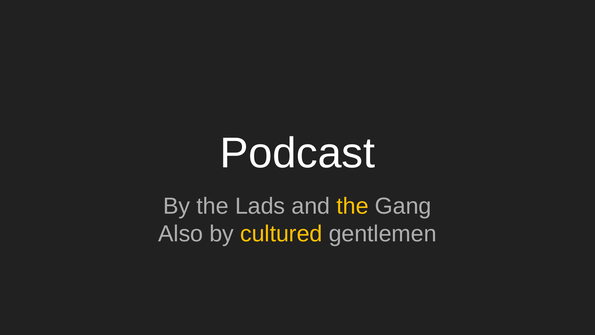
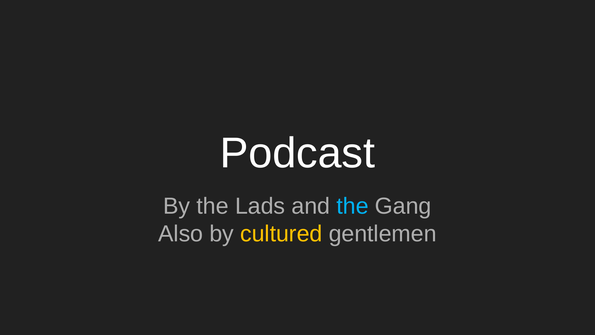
the colour: yellow -> light blue (353, 206)
